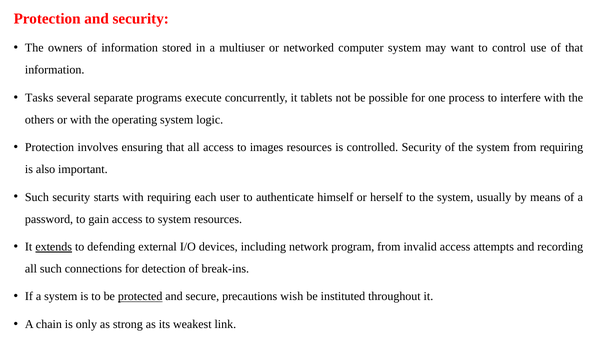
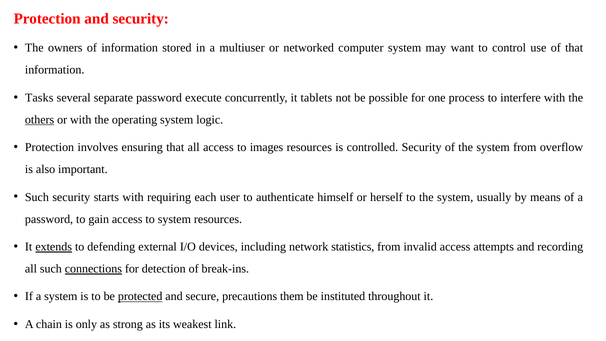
separate programs: programs -> password (159, 98)
others underline: none -> present (40, 120)
from requiring: requiring -> overflow (561, 147)
program: program -> statistics (353, 247)
connections underline: none -> present (93, 269)
wish: wish -> them (292, 296)
